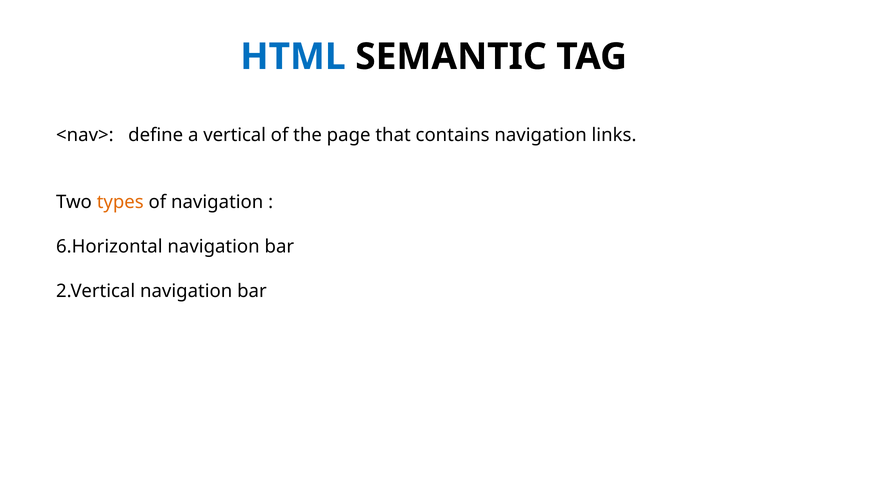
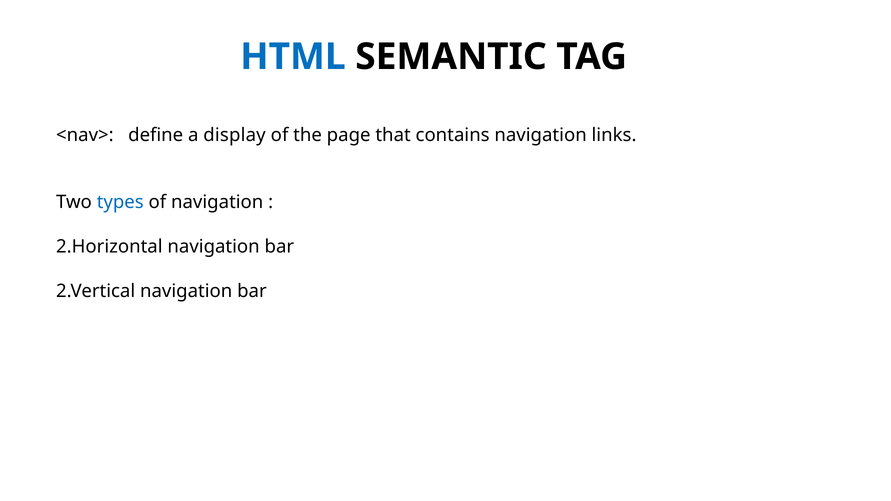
vertical: vertical -> display (235, 135)
types colour: orange -> blue (120, 202)
6.Horizontal: 6.Horizontal -> 2.Horizontal (109, 247)
